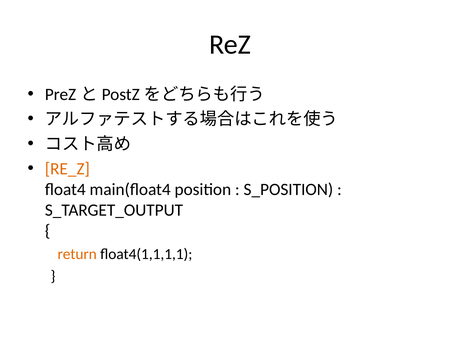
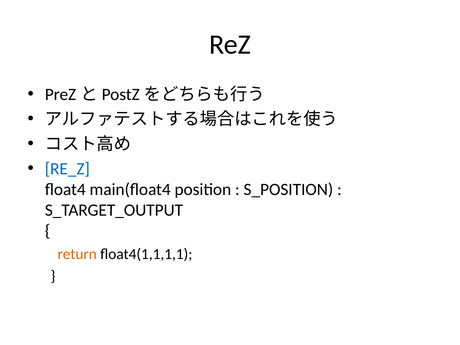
RE_Z colour: orange -> blue (67, 169)
